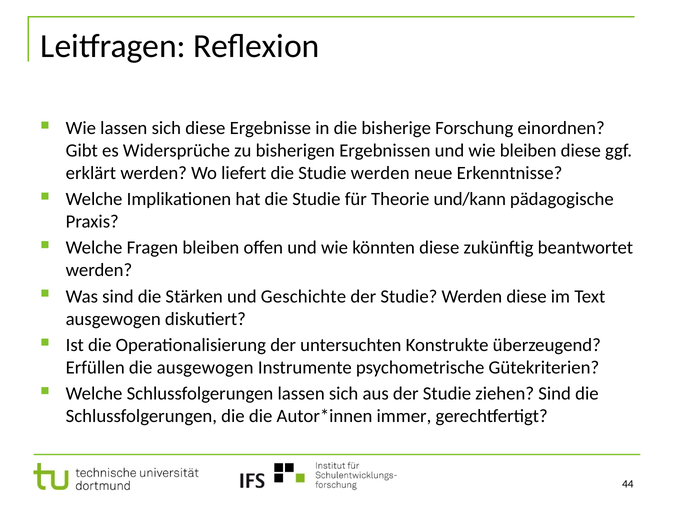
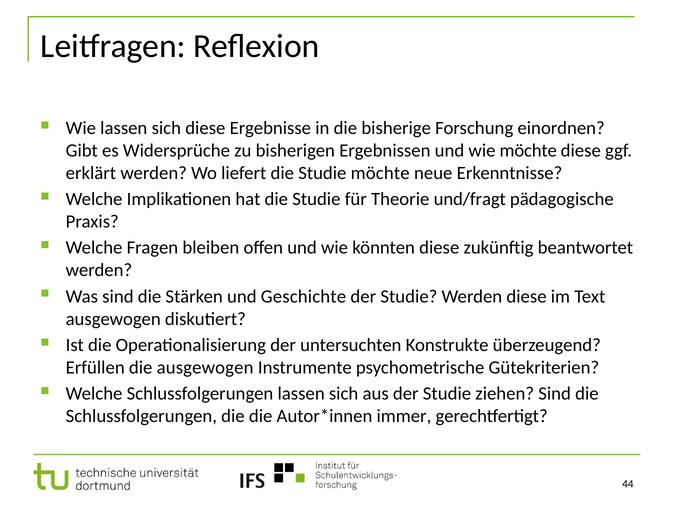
wie bleiben: bleiben -> möchte (528, 151)
die Studie werden: werden -> möchte (380, 173)
und/kann: und/kann -> und/fragt (470, 199)
